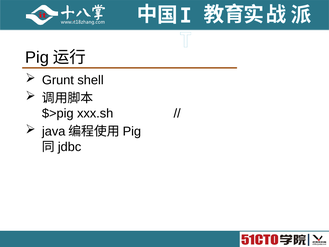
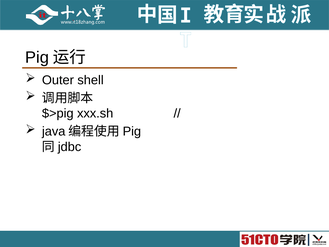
Grunt: Grunt -> Outer (58, 80)
